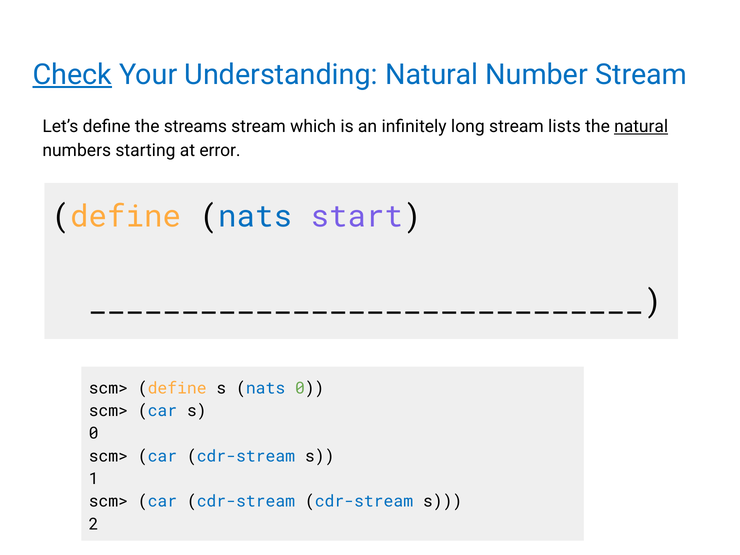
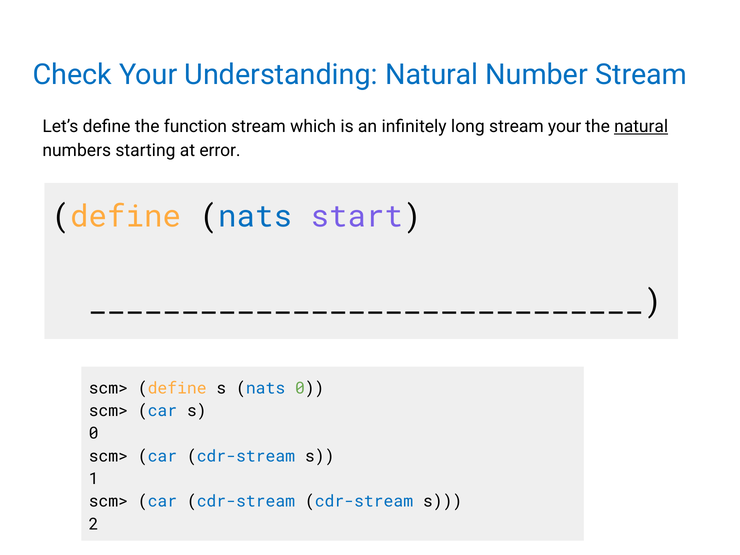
Check underline: present -> none (72, 75)
streams: streams -> function (195, 126)
stream lists: lists -> your (565, 126)
